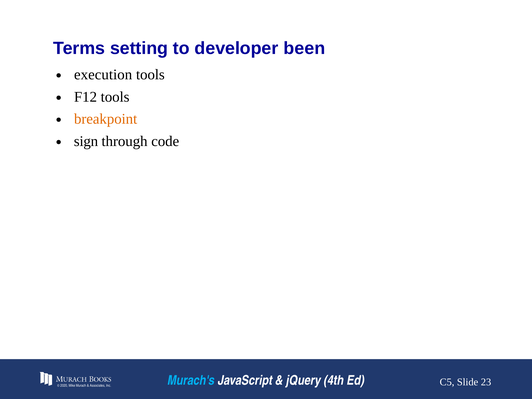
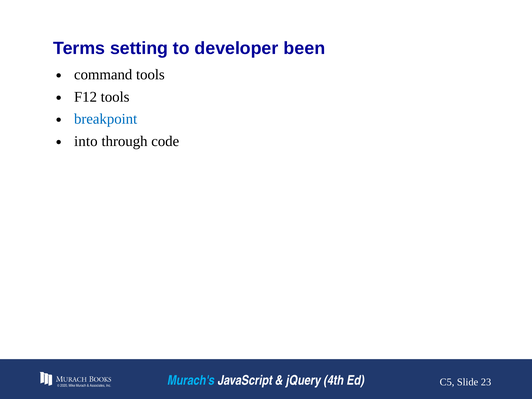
execution: execution -> command (103, 75)
breakpoint colour: orange -> blue (106, 119)
sign: sign -> into (86, 141)
